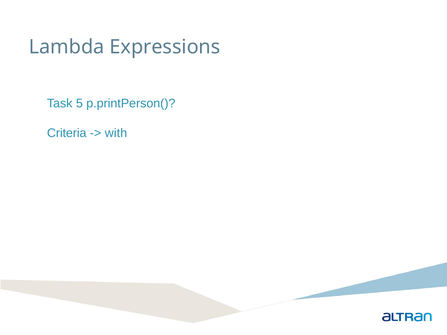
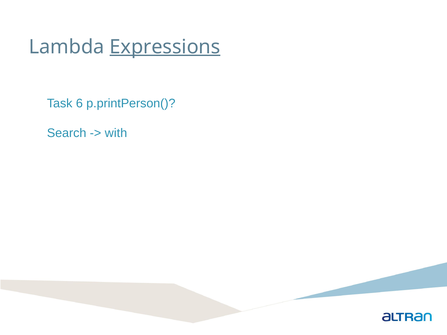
Expressions underline: none -> present (165, 47)
5: 5 -> 6 (79, 103)
Criteria: Criteria -> Search (67, 133)
